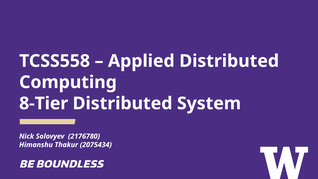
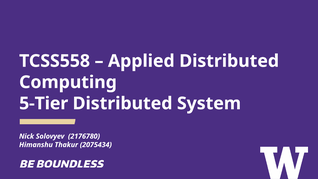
8-Tier: 8-Tier -> 5-Tier (44, 103)
